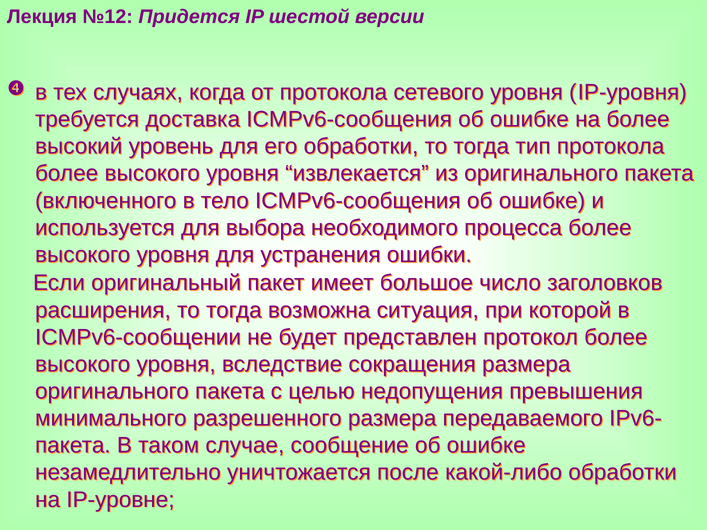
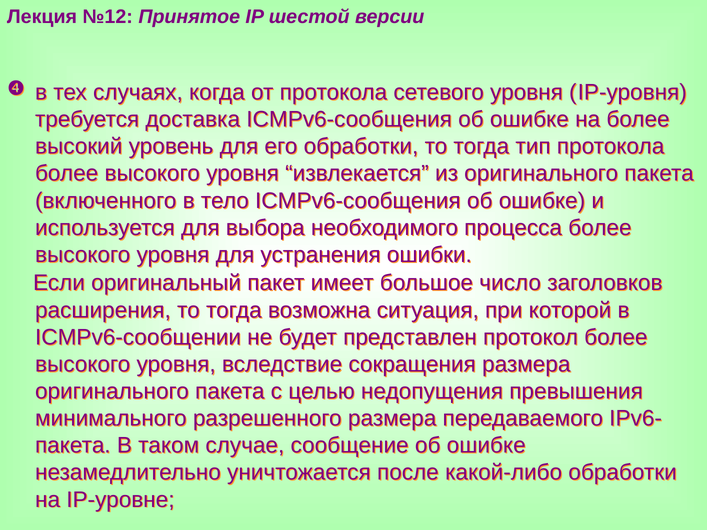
Придется: Придется -> Принятое (189, 17)
